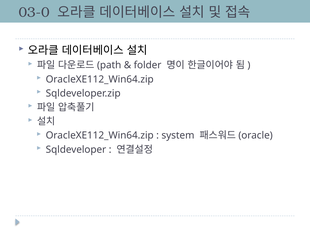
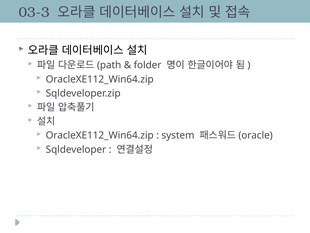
03-0: 03-0 -> 03-3 (34, 12)
